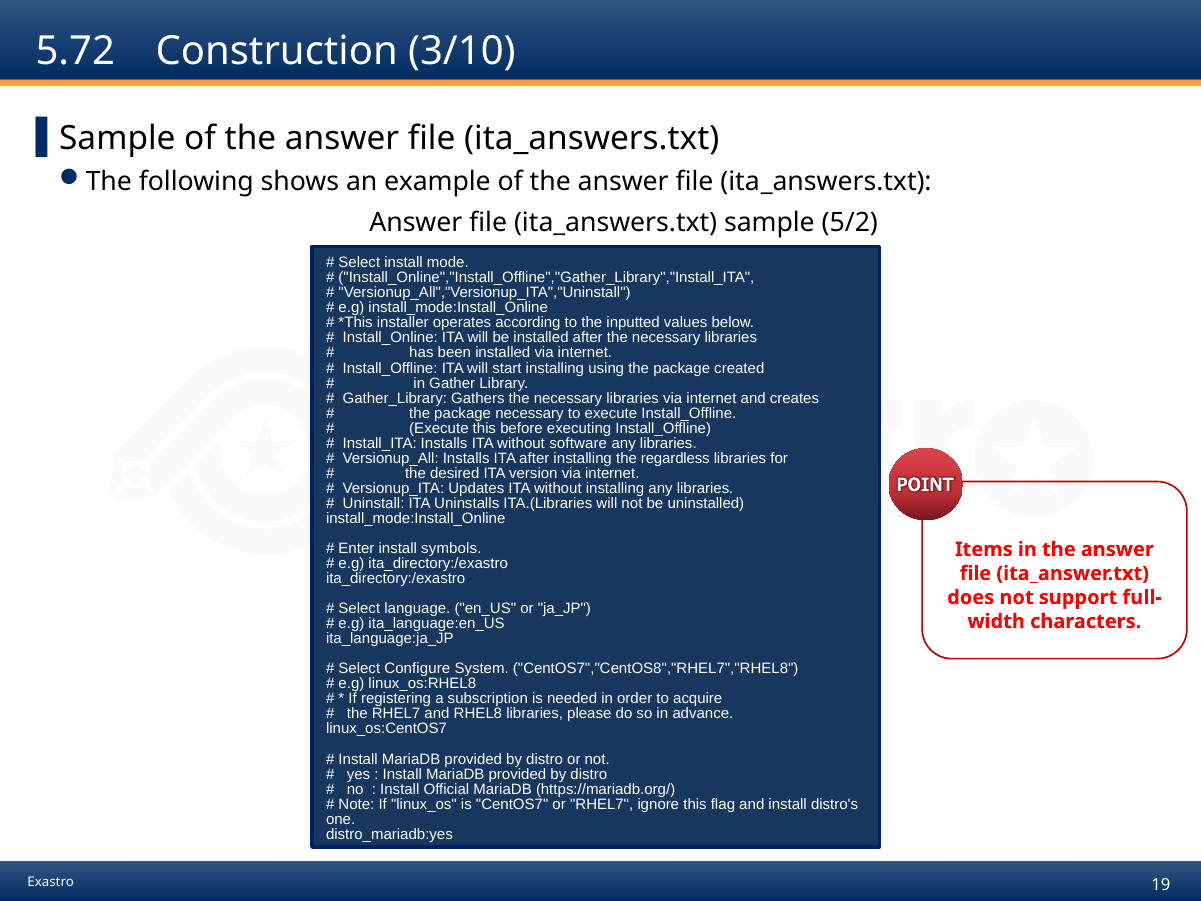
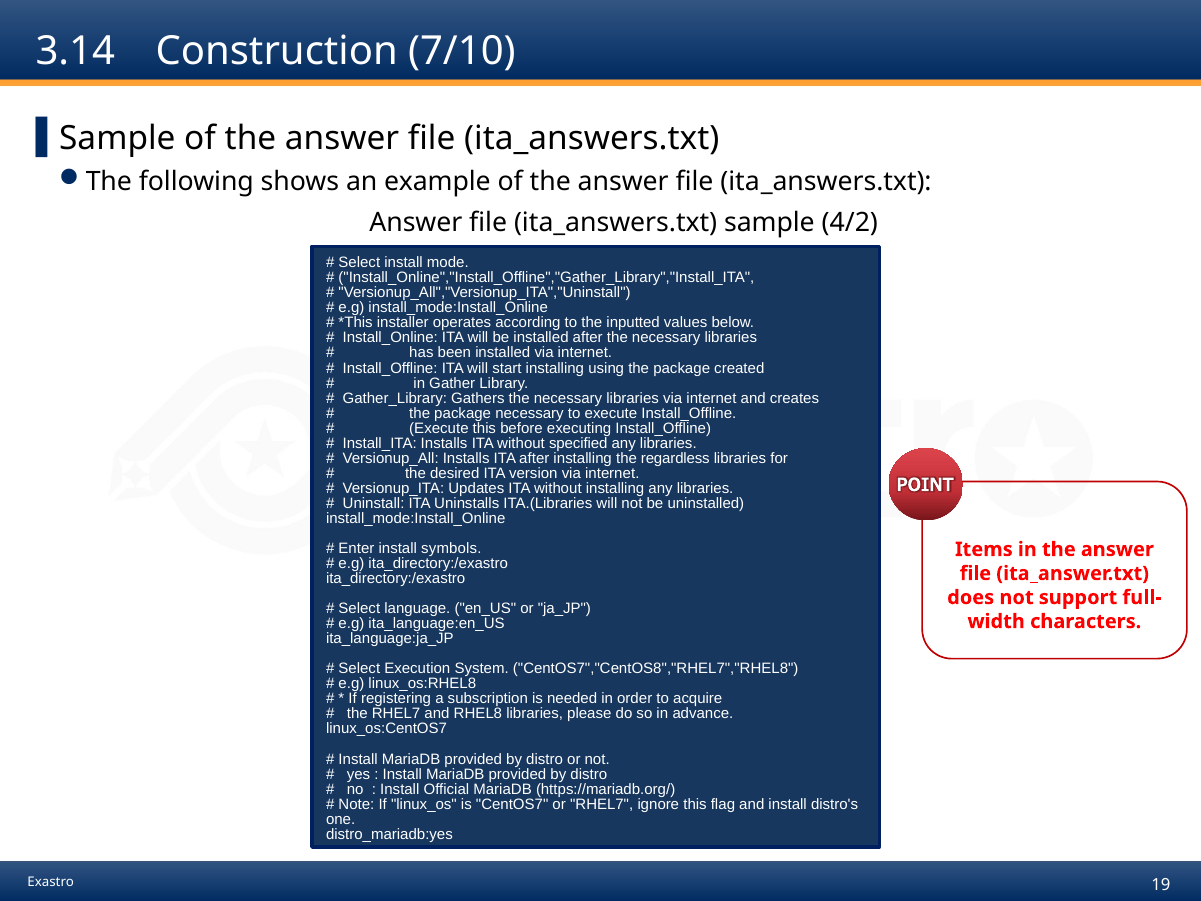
5.72: 5.72 -> 3.14 (75, 51)
3/10: 3/10 -> 7/10 (462, 51)
5/2: 5/2 -> 4/2 (850, 222)
software: software -> specified (578, 443)
Configure: Configure -> Execution (417, 669)
